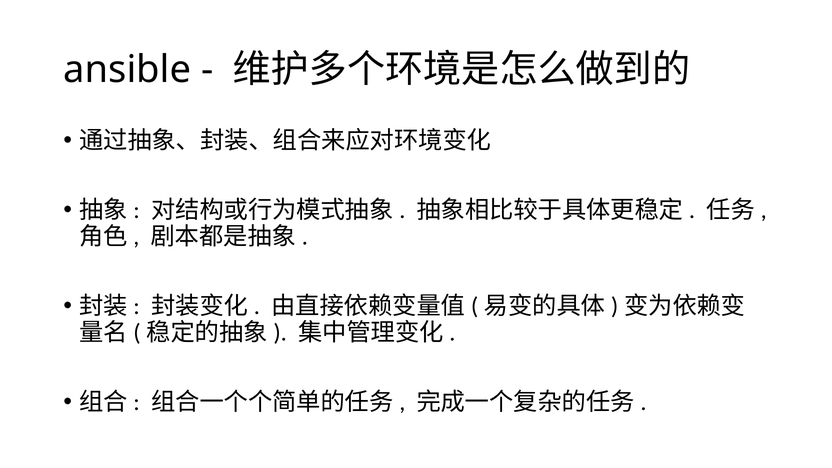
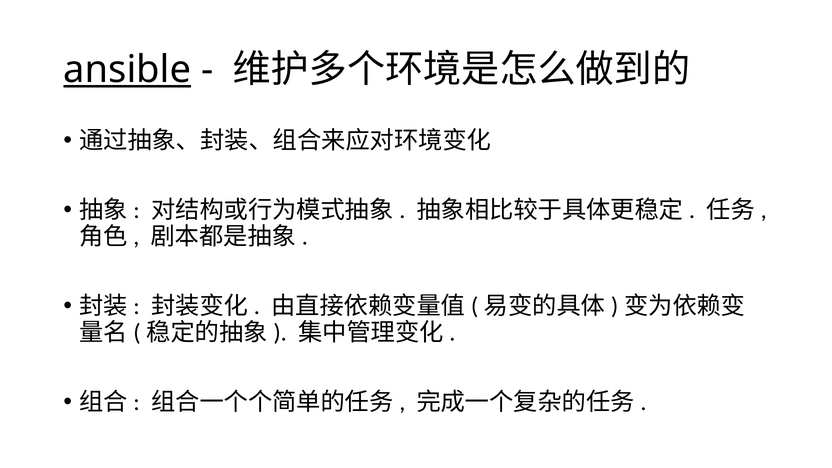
ansible underline: none -> present (127, 70)
